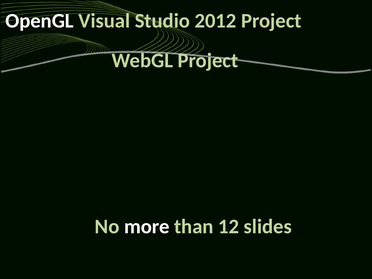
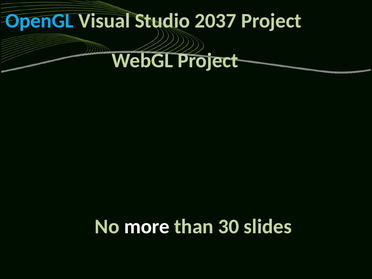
OpenGL colour: white -> light blue (39, 21)
2012: 2012 -> 2037 (215, 21)
12: 12 -> 30 (229, 226)
